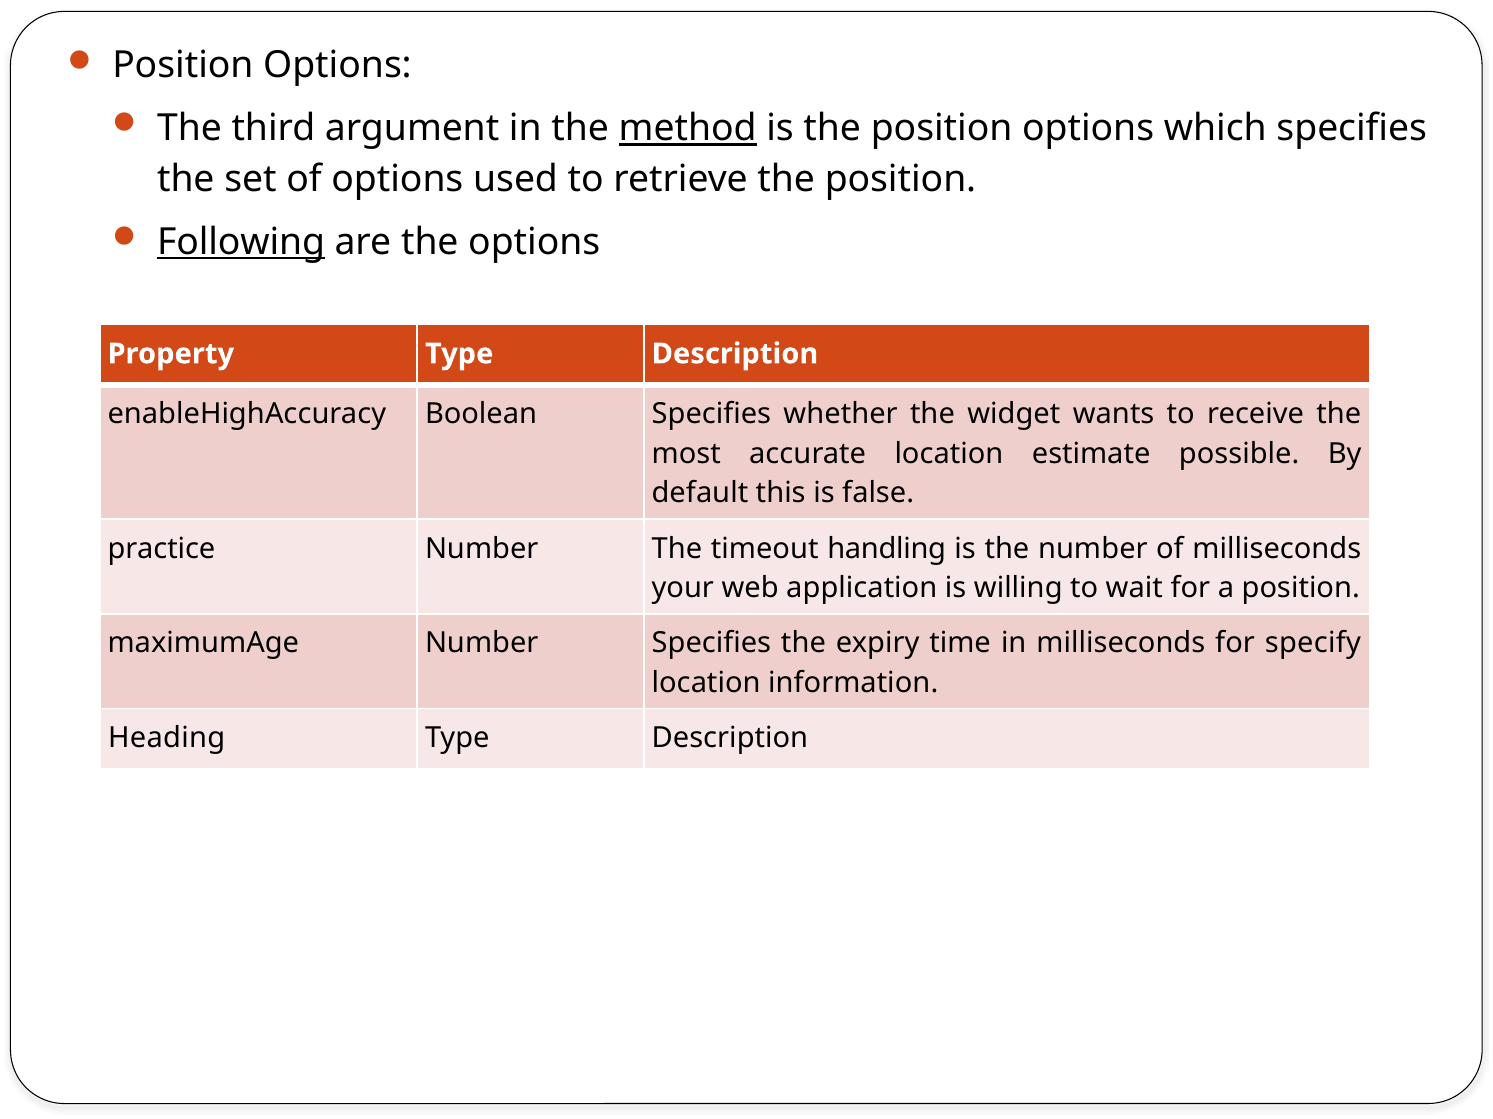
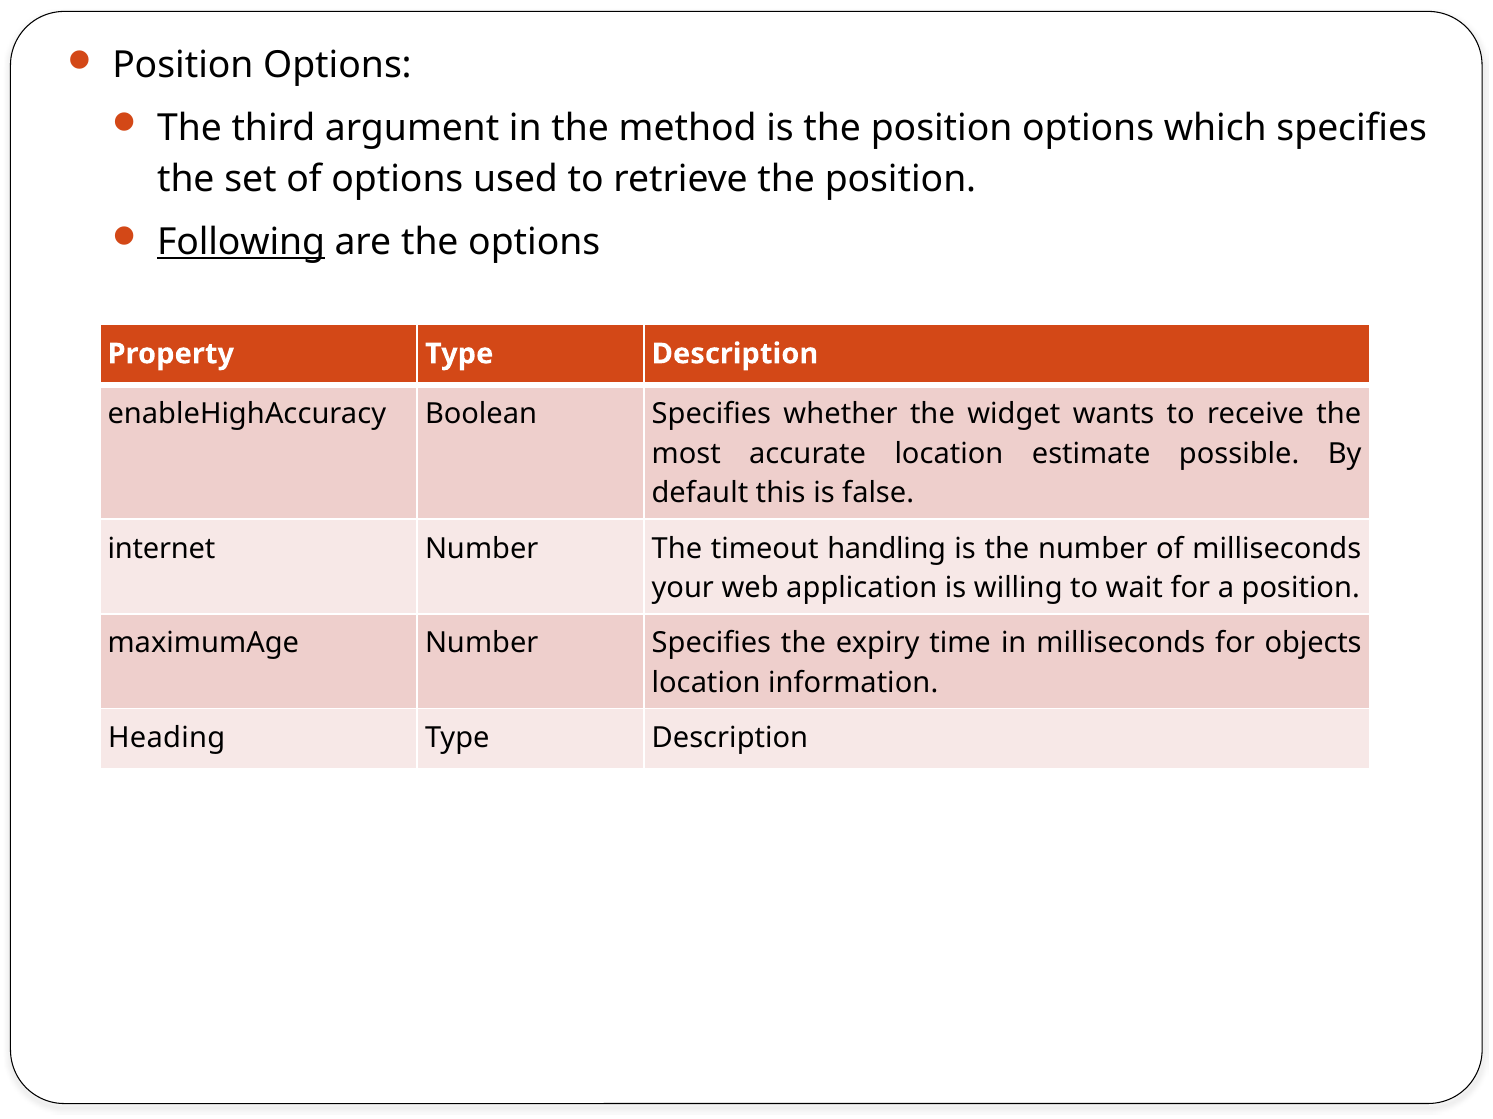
method underline: present -> none (688, 128)
practice: practice -> internet (161, 549)
specify: specify -> objects (1313, 644)
